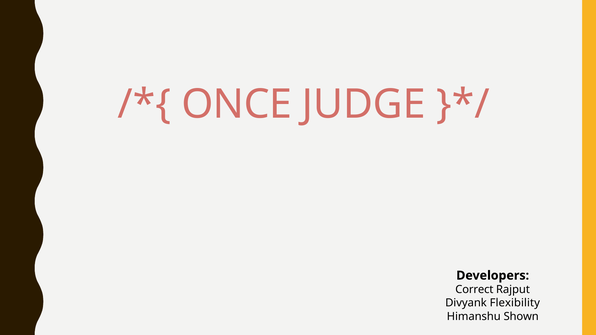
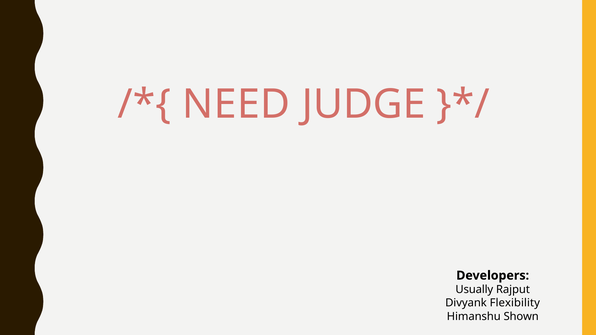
ONCE: ONCE -> NEED (236, 104)
Correct: Correct -> Usually (474, 290)
